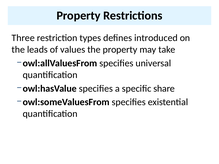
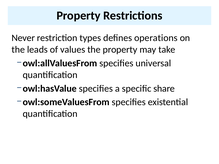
Three: Three -> Never (23, 38)
introduced: introduced -> operations (156, 38)
